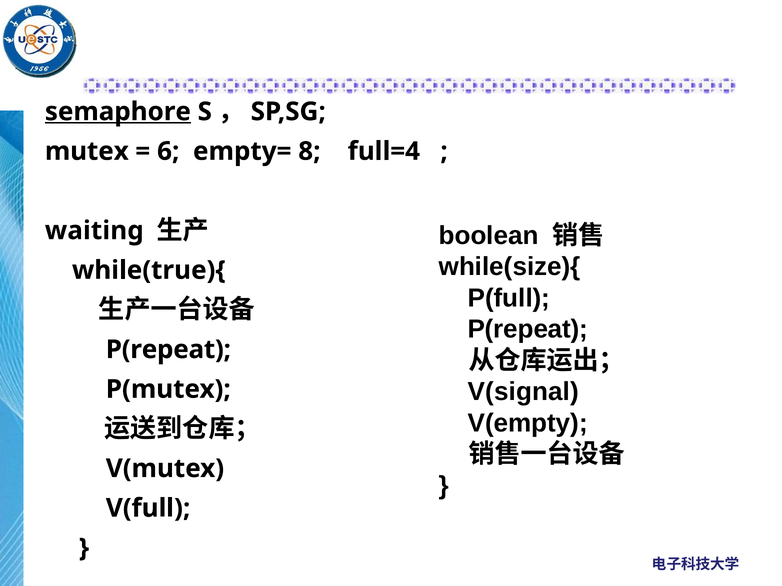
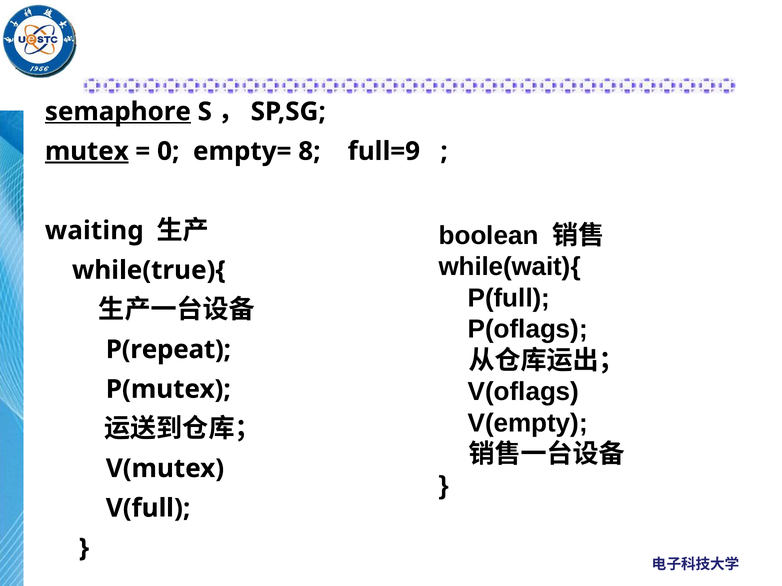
mutex underline: none -> present (87, 151)
6: 6 -> 0 (168, 151)
full=4: full=4 -> full=9 (384, 151)
while(size){: while(size){ -> while(wait){ (510, 267)
P(repeat: P(repeat -> P(oflags (528, 330)
V(signal: V(signal -> V(oflags (523, 392)
